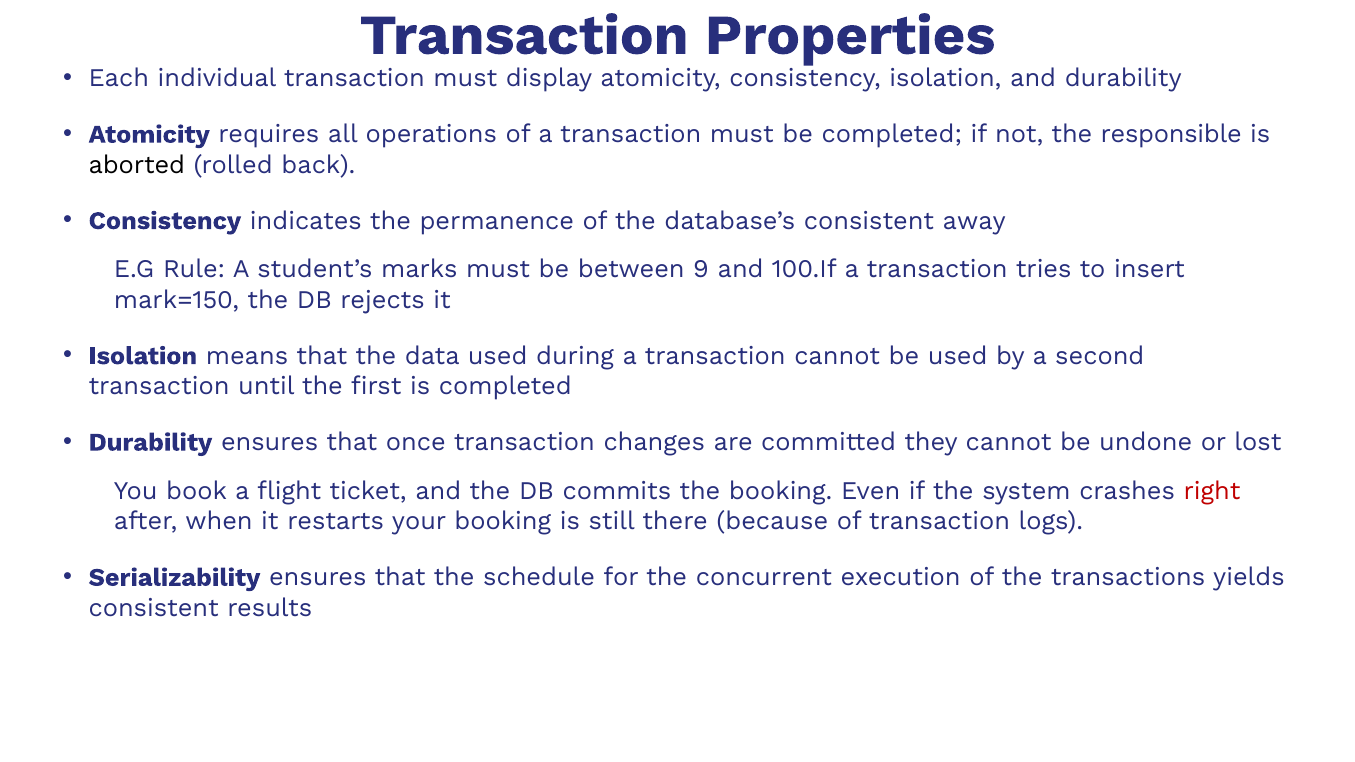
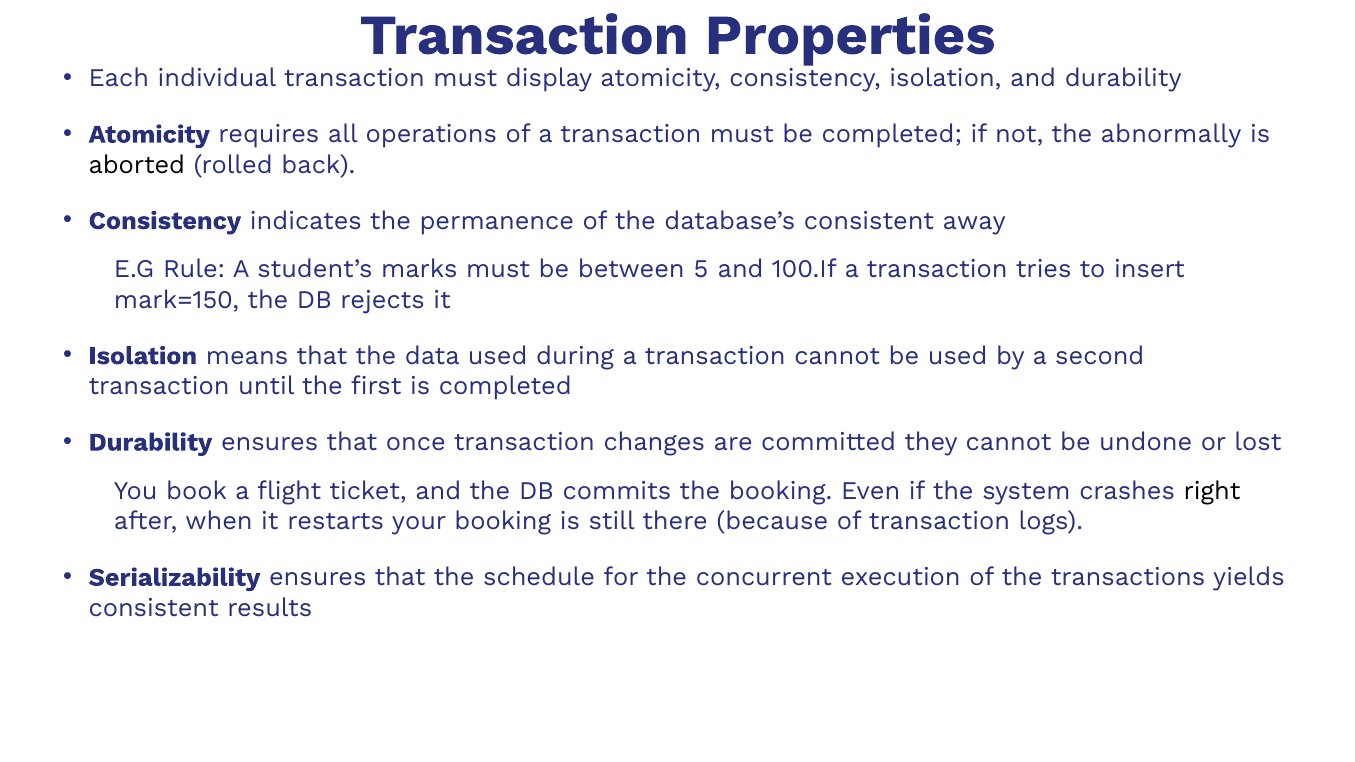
responsible: responsible -> abnormally (1171, 134)
9: 9 -> 5 (701, 270)
right colour: red -> black (1212, 491)
